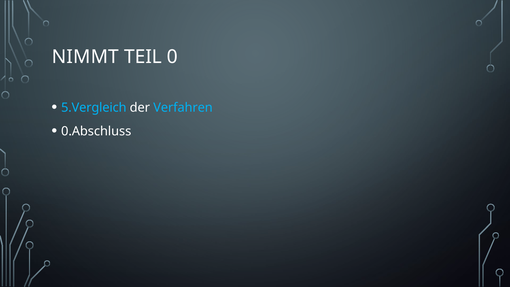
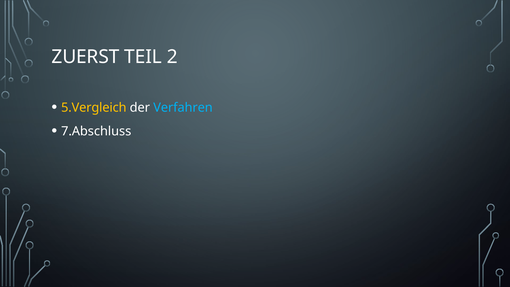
NIMMT: NIMMT -> ZUERST (85, 57)
0: 0 -> 2 (172, 57)
5.Vergleich colour: light blue -> yellow (94, 108)
0.Abschluss: 0.Abschluss -> 7.Abschluss (96, 131)
